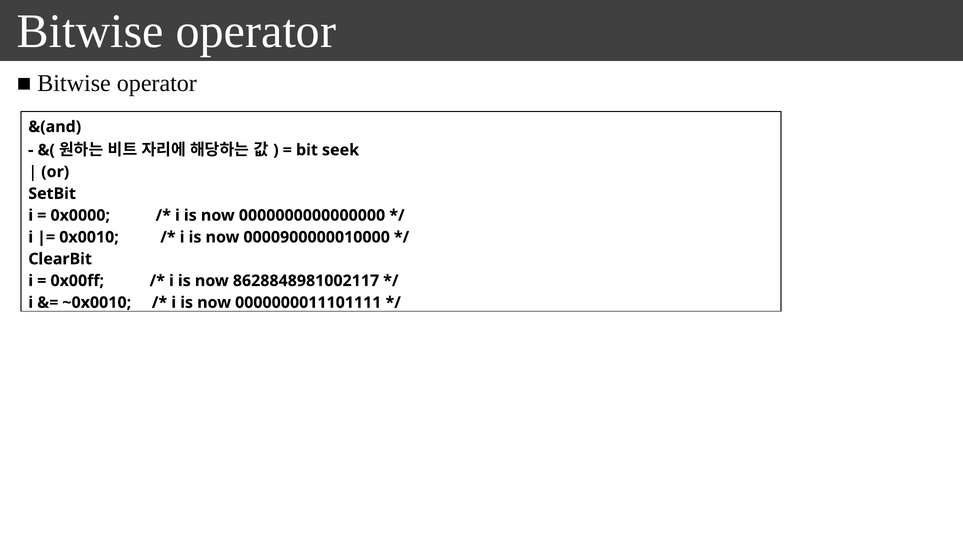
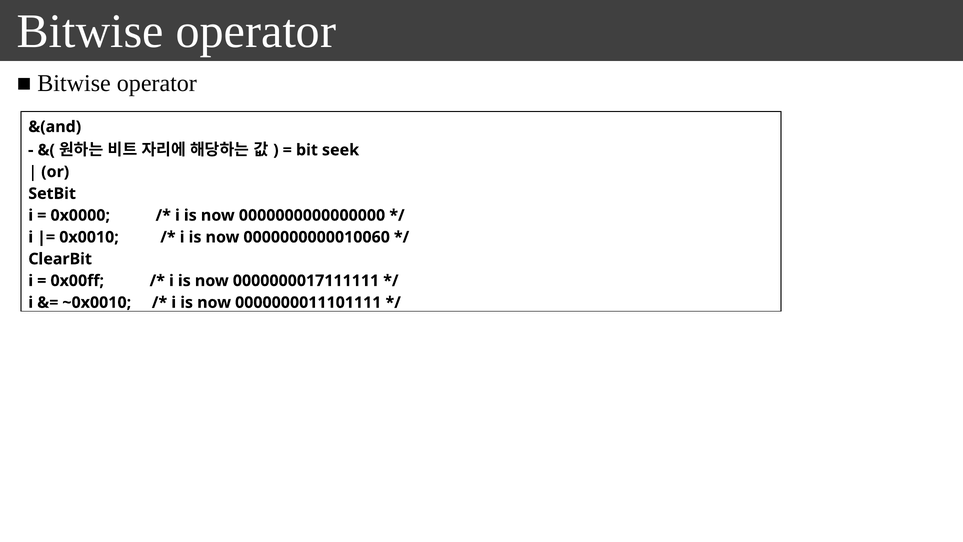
0000900000010000: 0000900000010000 -> 0000000000010060 (317, 237)
8628848981002117: 8628848981002117 -> 0000000017111111 (306, 281)
